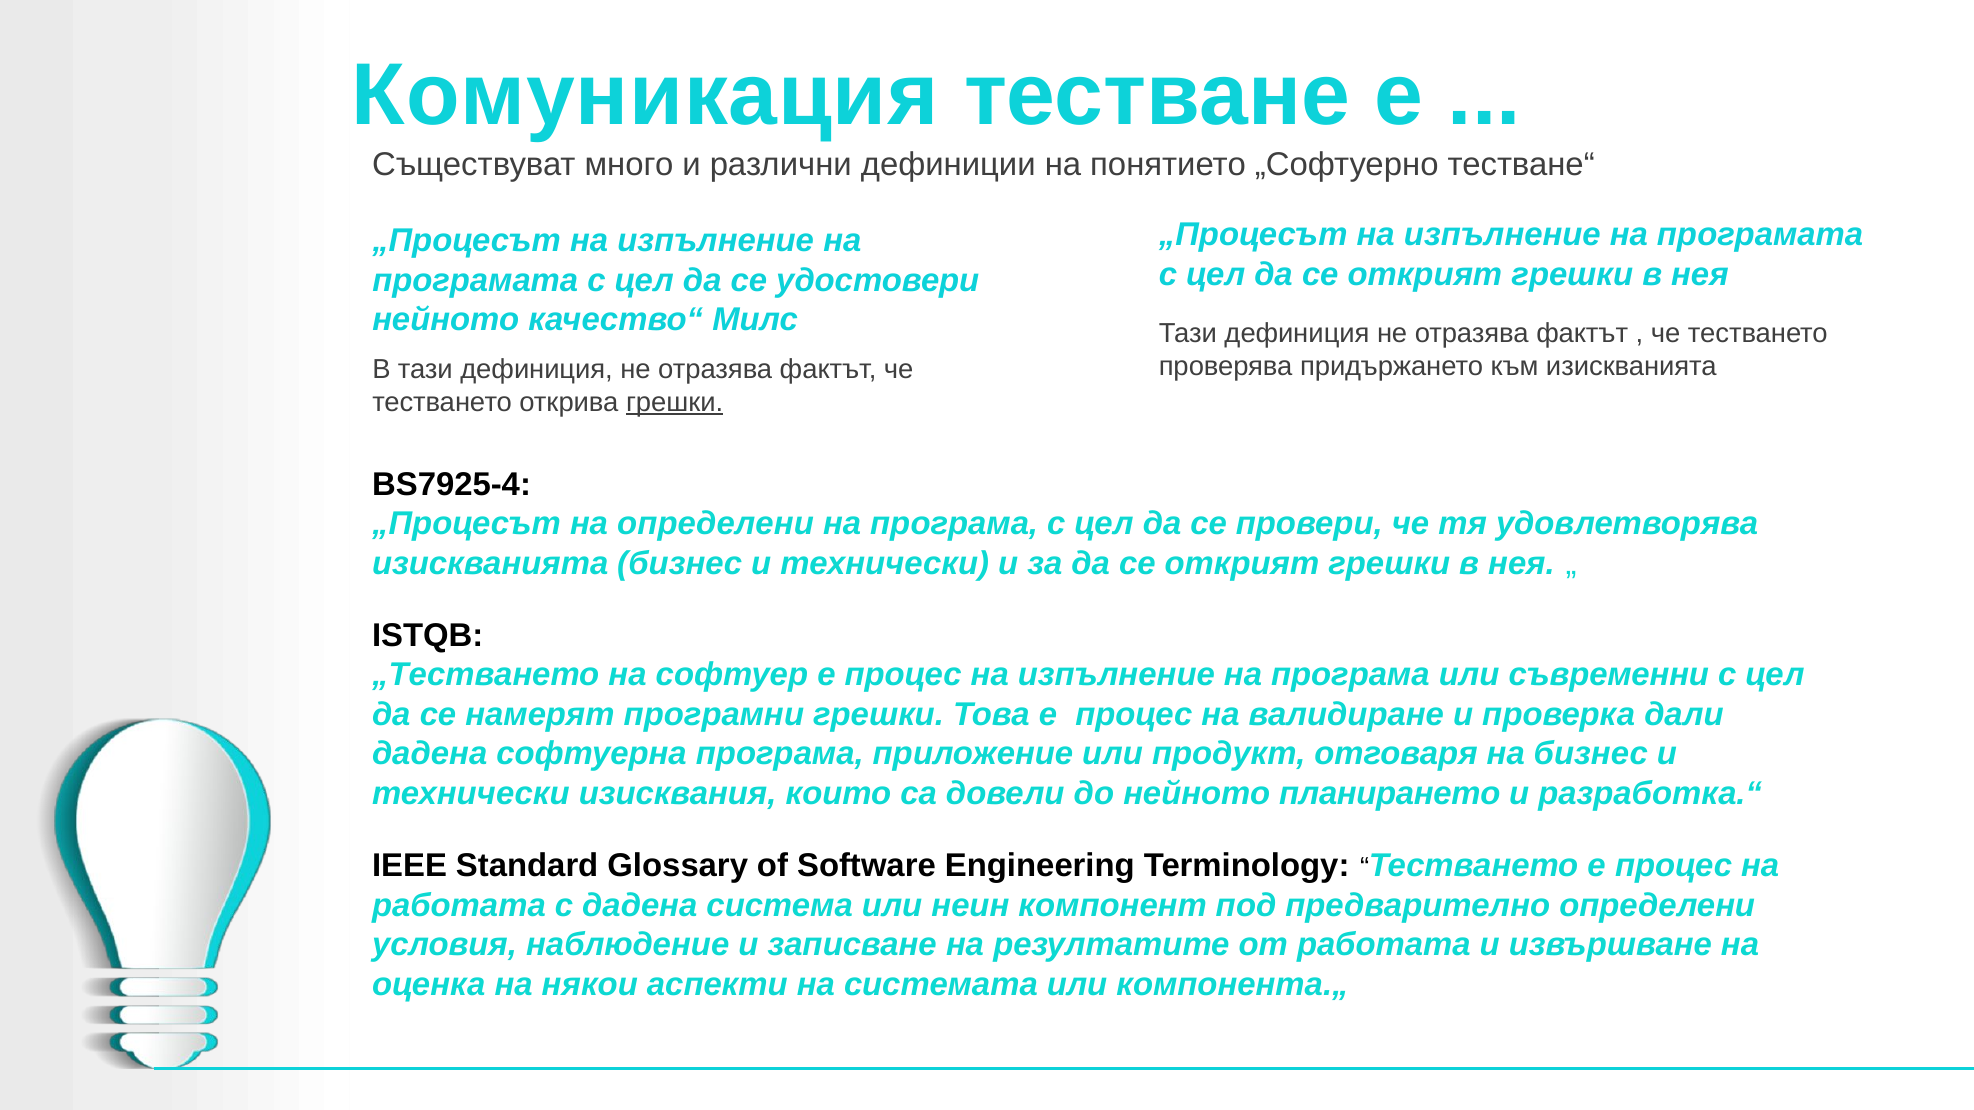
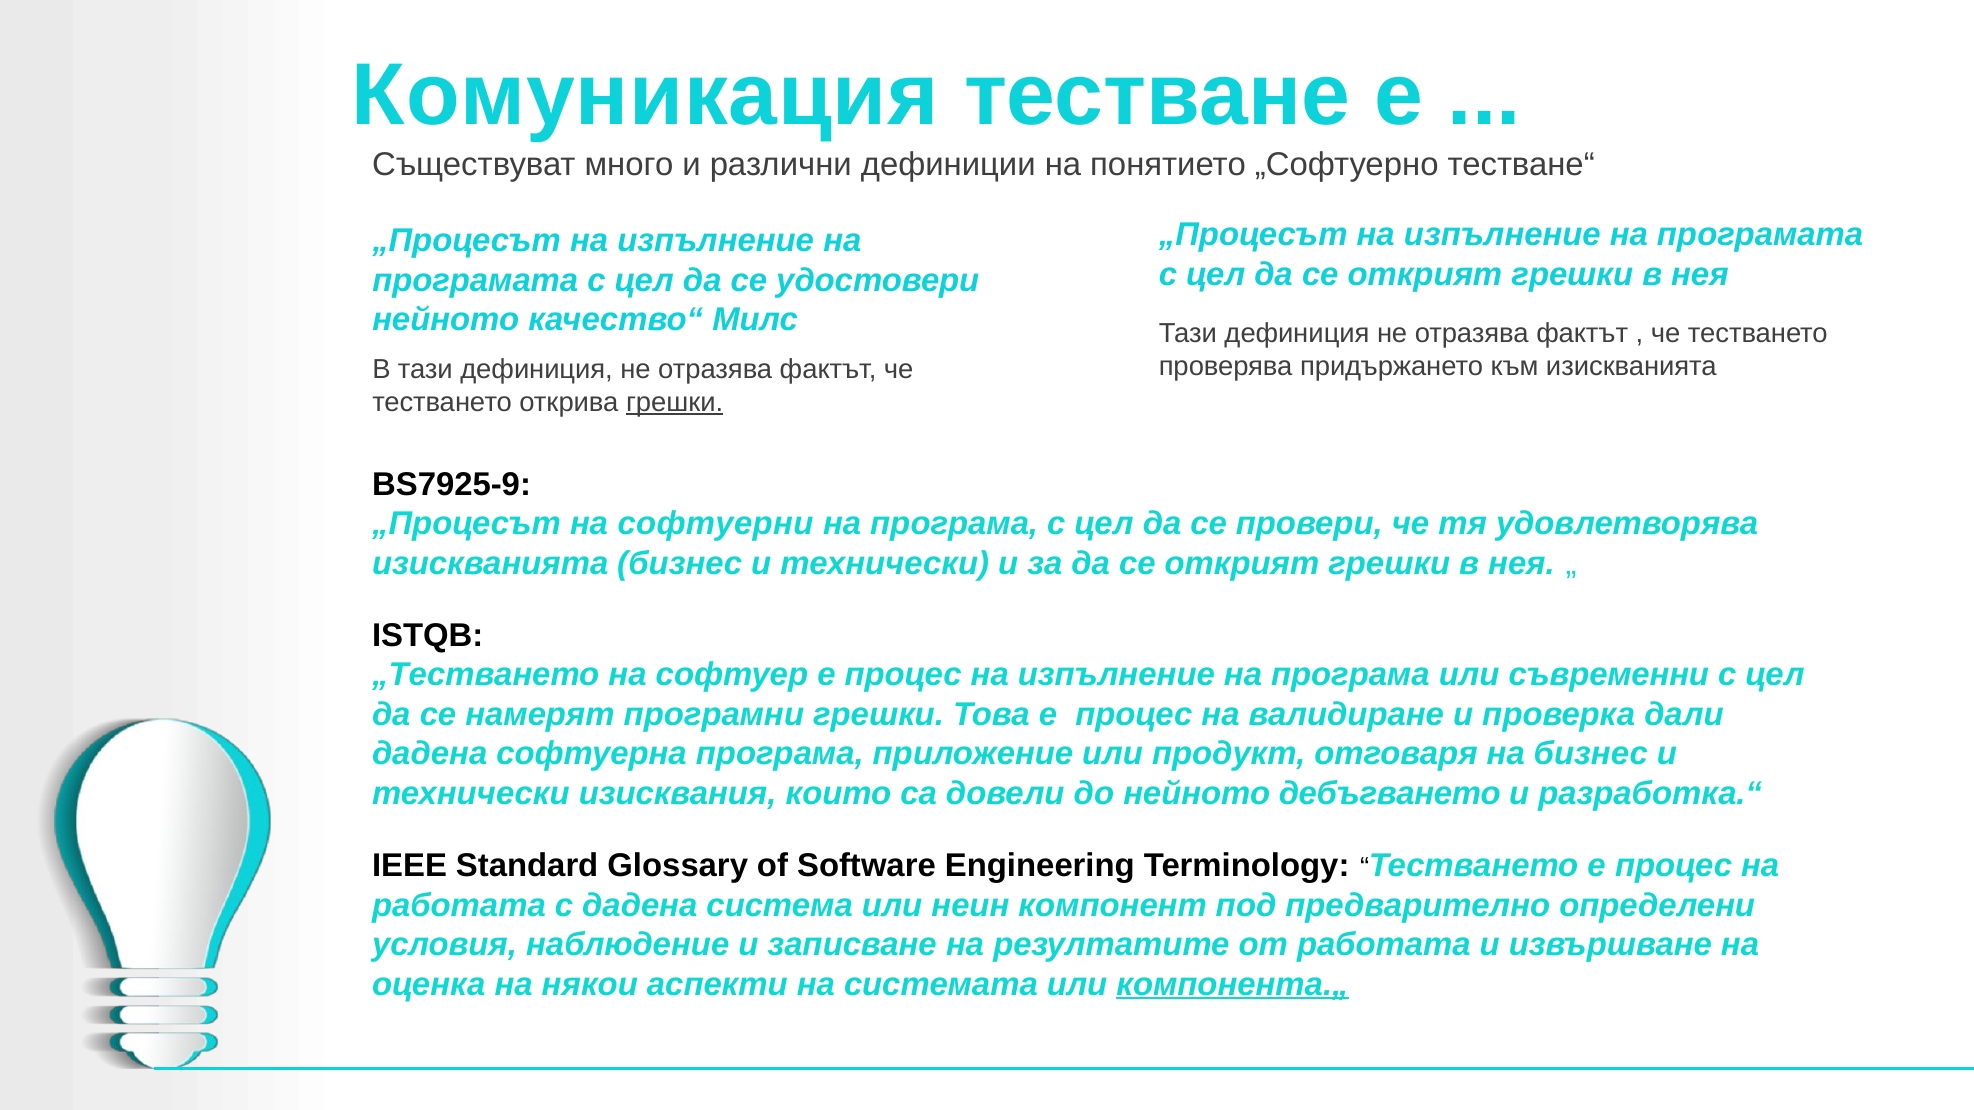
BS7925-4: BS7925-4 -> BS7925-9 (452, 484)
на определени: определени -> софтуерни (715, 524)
планирането: планирането -> дебъгването (1390, 794)
компонента.„ underline: none -> present (1232, 985)
